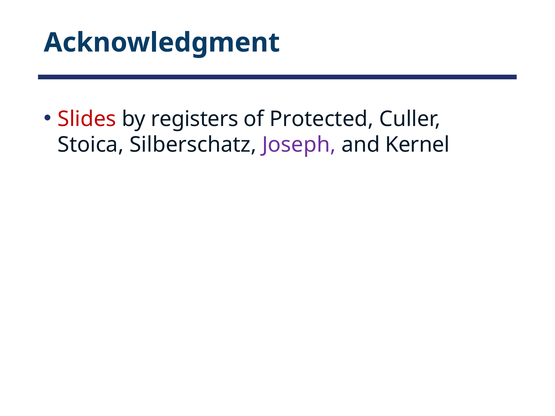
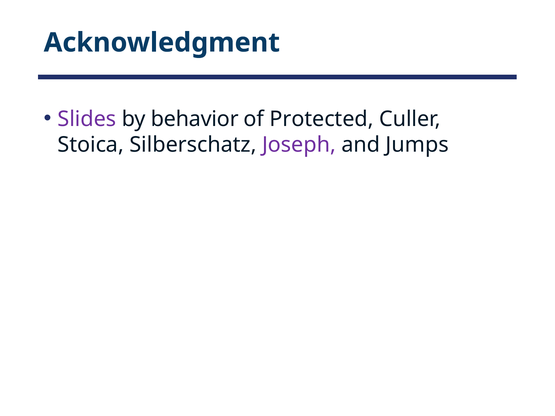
Slides colour: red -> purple (87, 119)
registers: registers -> behavior (195, 119)
Kernel: Kernel -> Jumps (417, 145)
